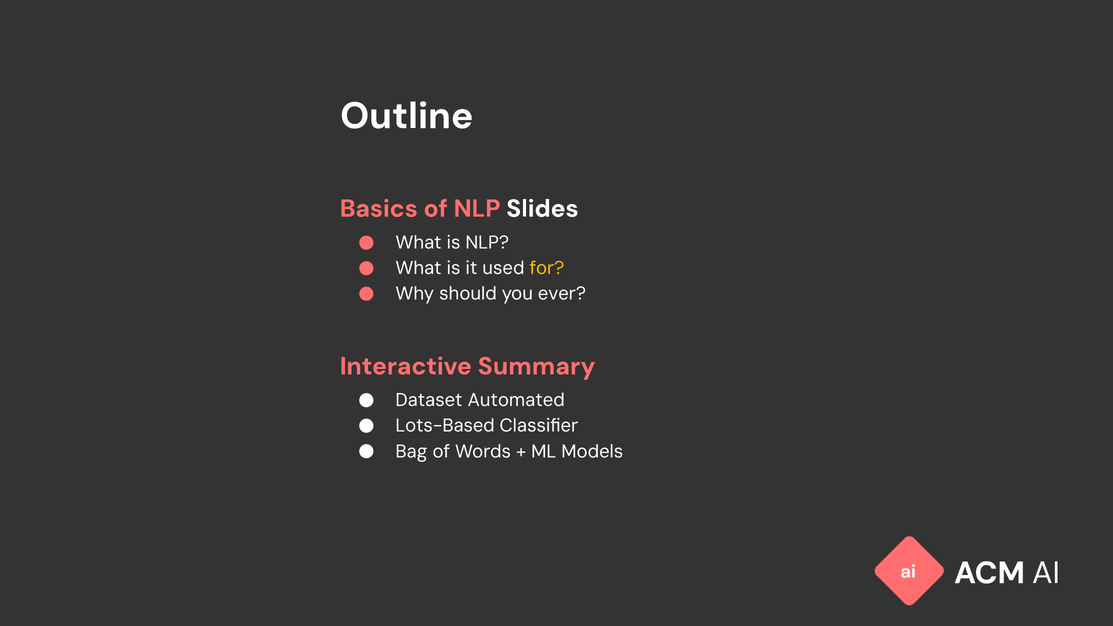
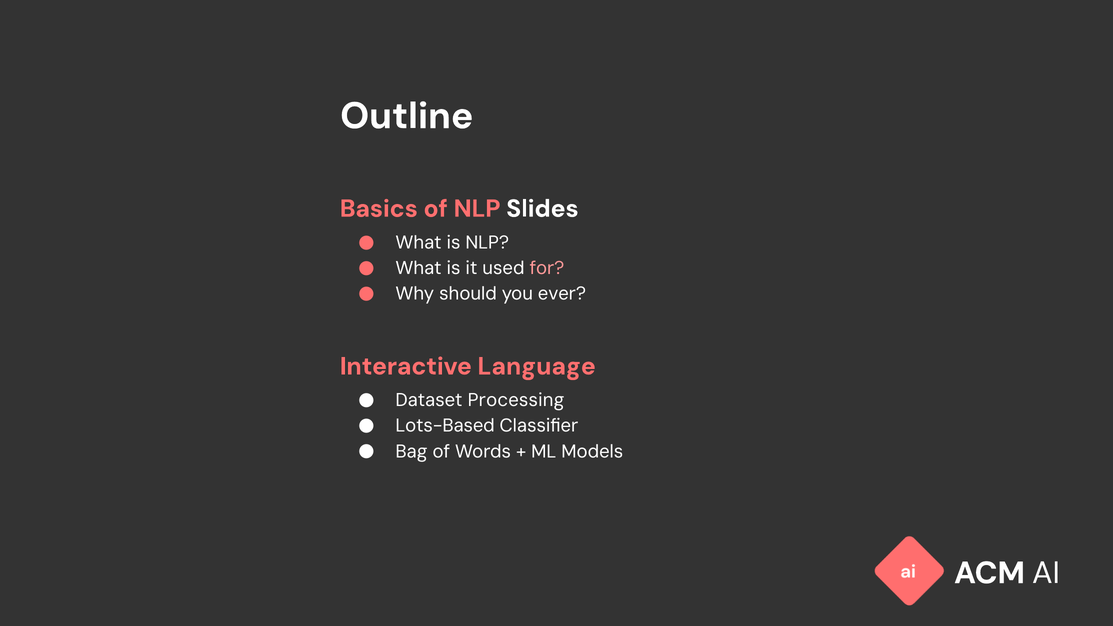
for colour: yellow -> pink (547, 268)
Summary: Summary -> Language (537, 366)
Automated: Automated -> Processing (516, 400)
